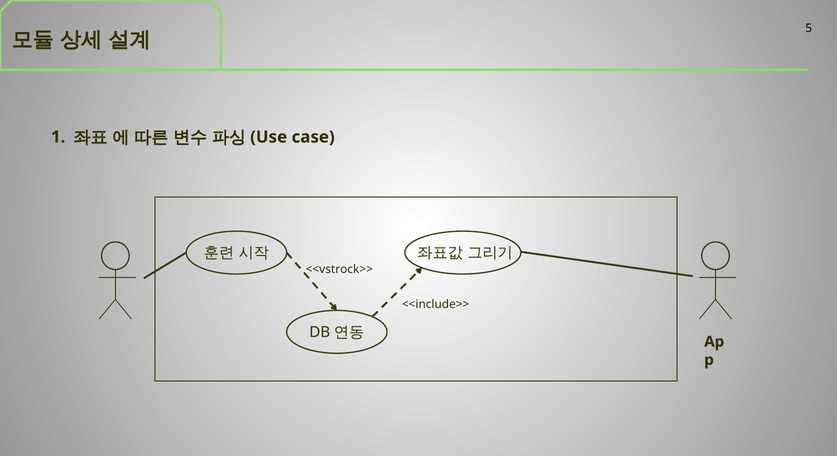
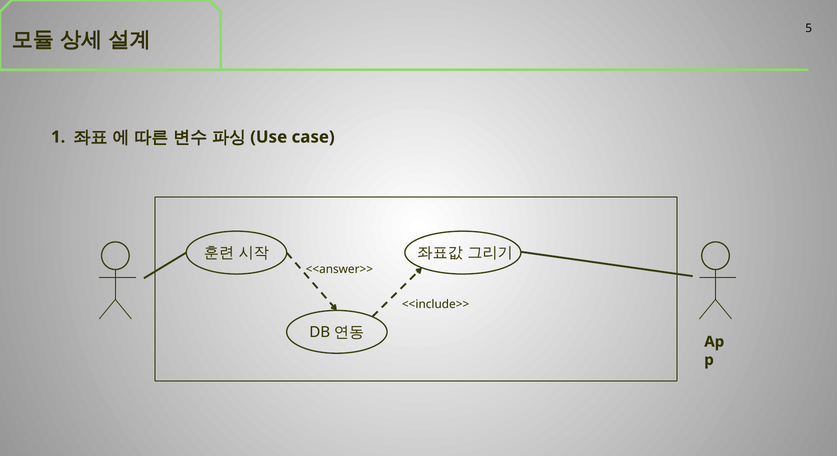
<<vstrock>>: <<vstrock>> -> <<answer>> (339, 269)
